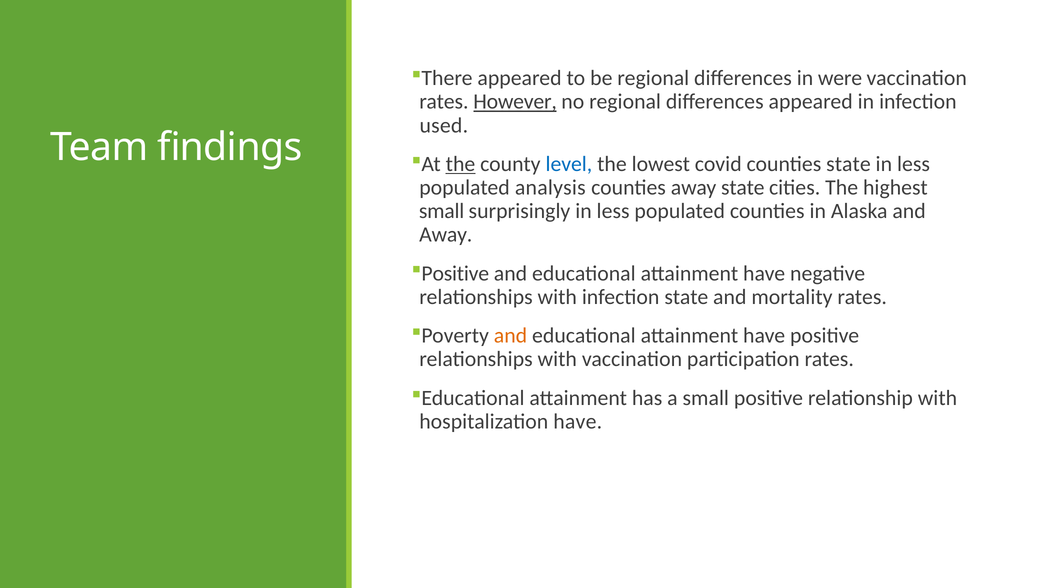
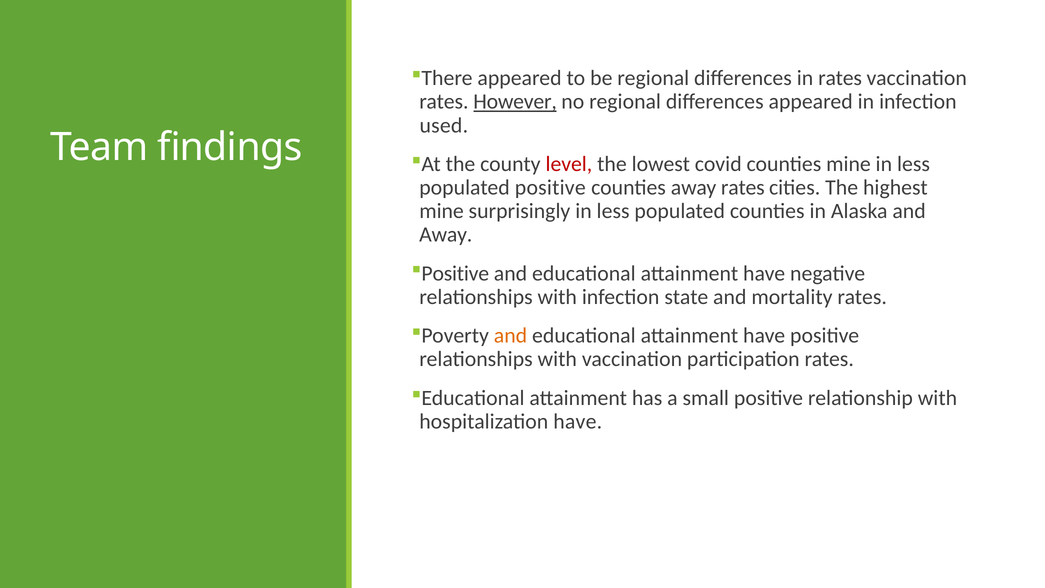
in were: were -> rates (840, 78)
the underline: present -> none (461, 164)
level colour: blue -> red (569, 164)
counties state: state -> mine (848, 164)
populated analysis: analysis -> positive (550, 188)
away state: state -> rates (743, 188)
small: small -> mine (442, 211)
